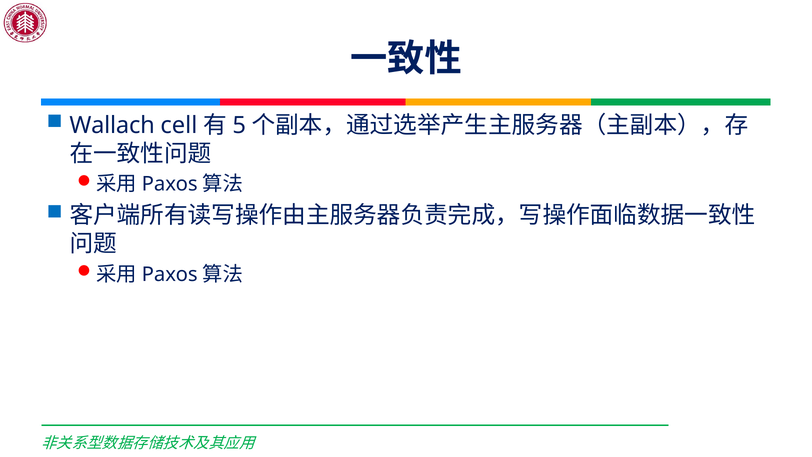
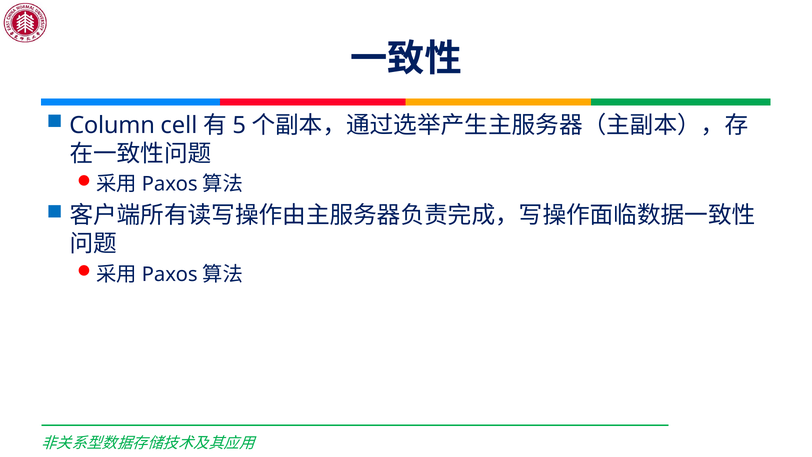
Wallach: Wallach -> Column (112, 125)
